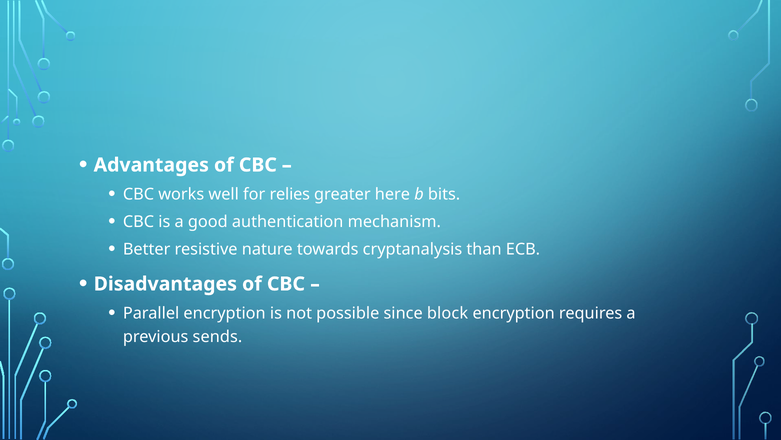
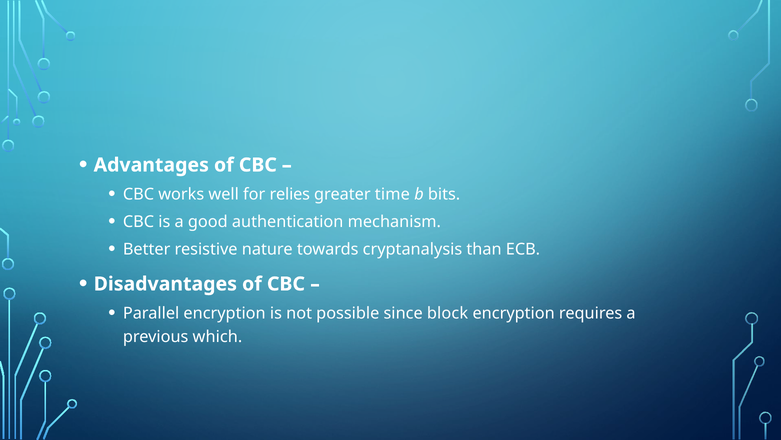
here: here -> time (392, 194)
sends: sends -> which (217, 336)
